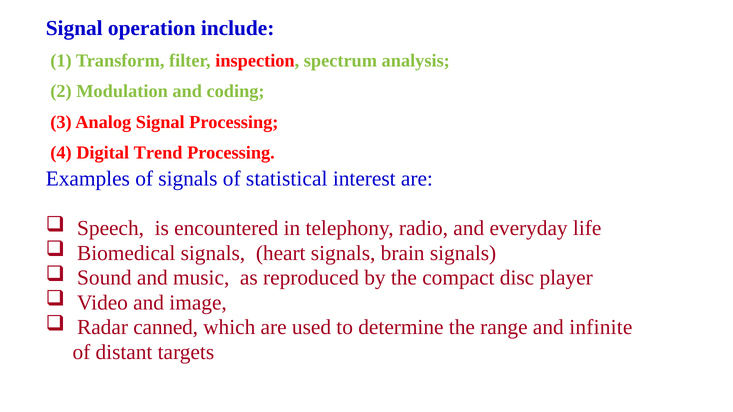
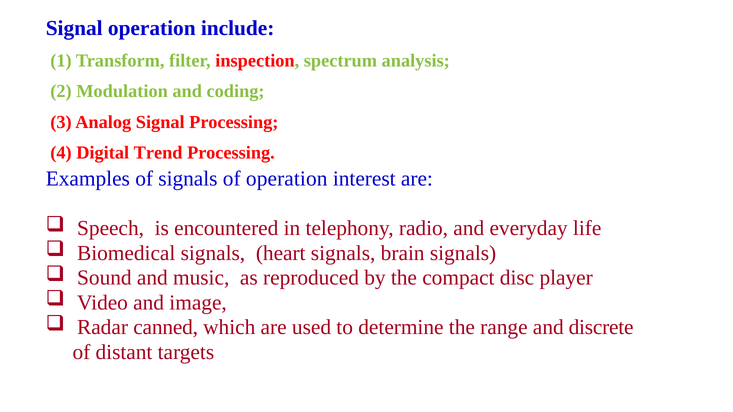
of statistical: statistical -> operation (287, 179)
infinite: infinite -> discrete (601, 328)
